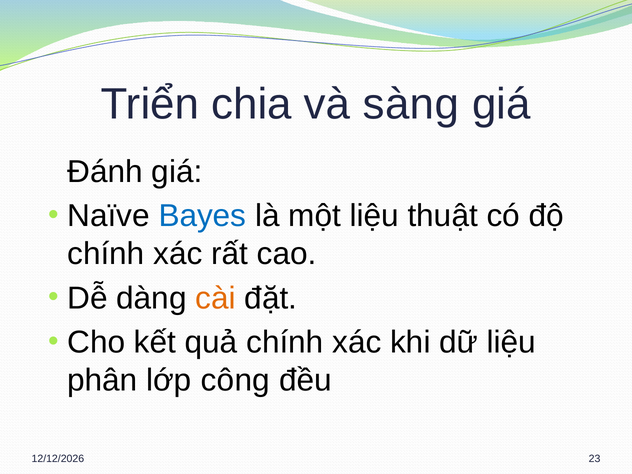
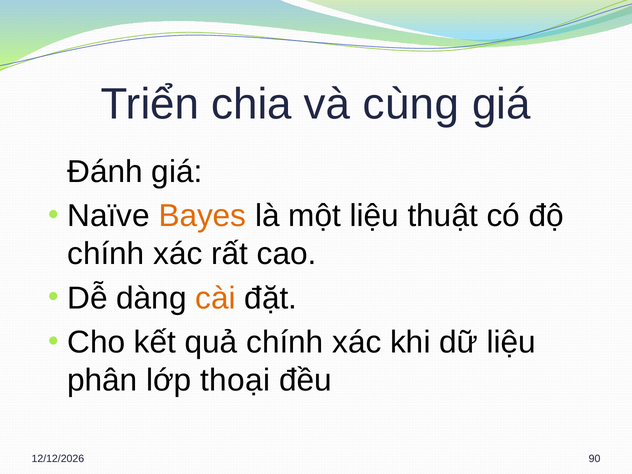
sàng: sàng -> cùng (411, 104)
Bayes colour: blue -> orange (202, 216)
công: công -> thoại (235, 380)
23: 23 -> 90 (595, 459)
